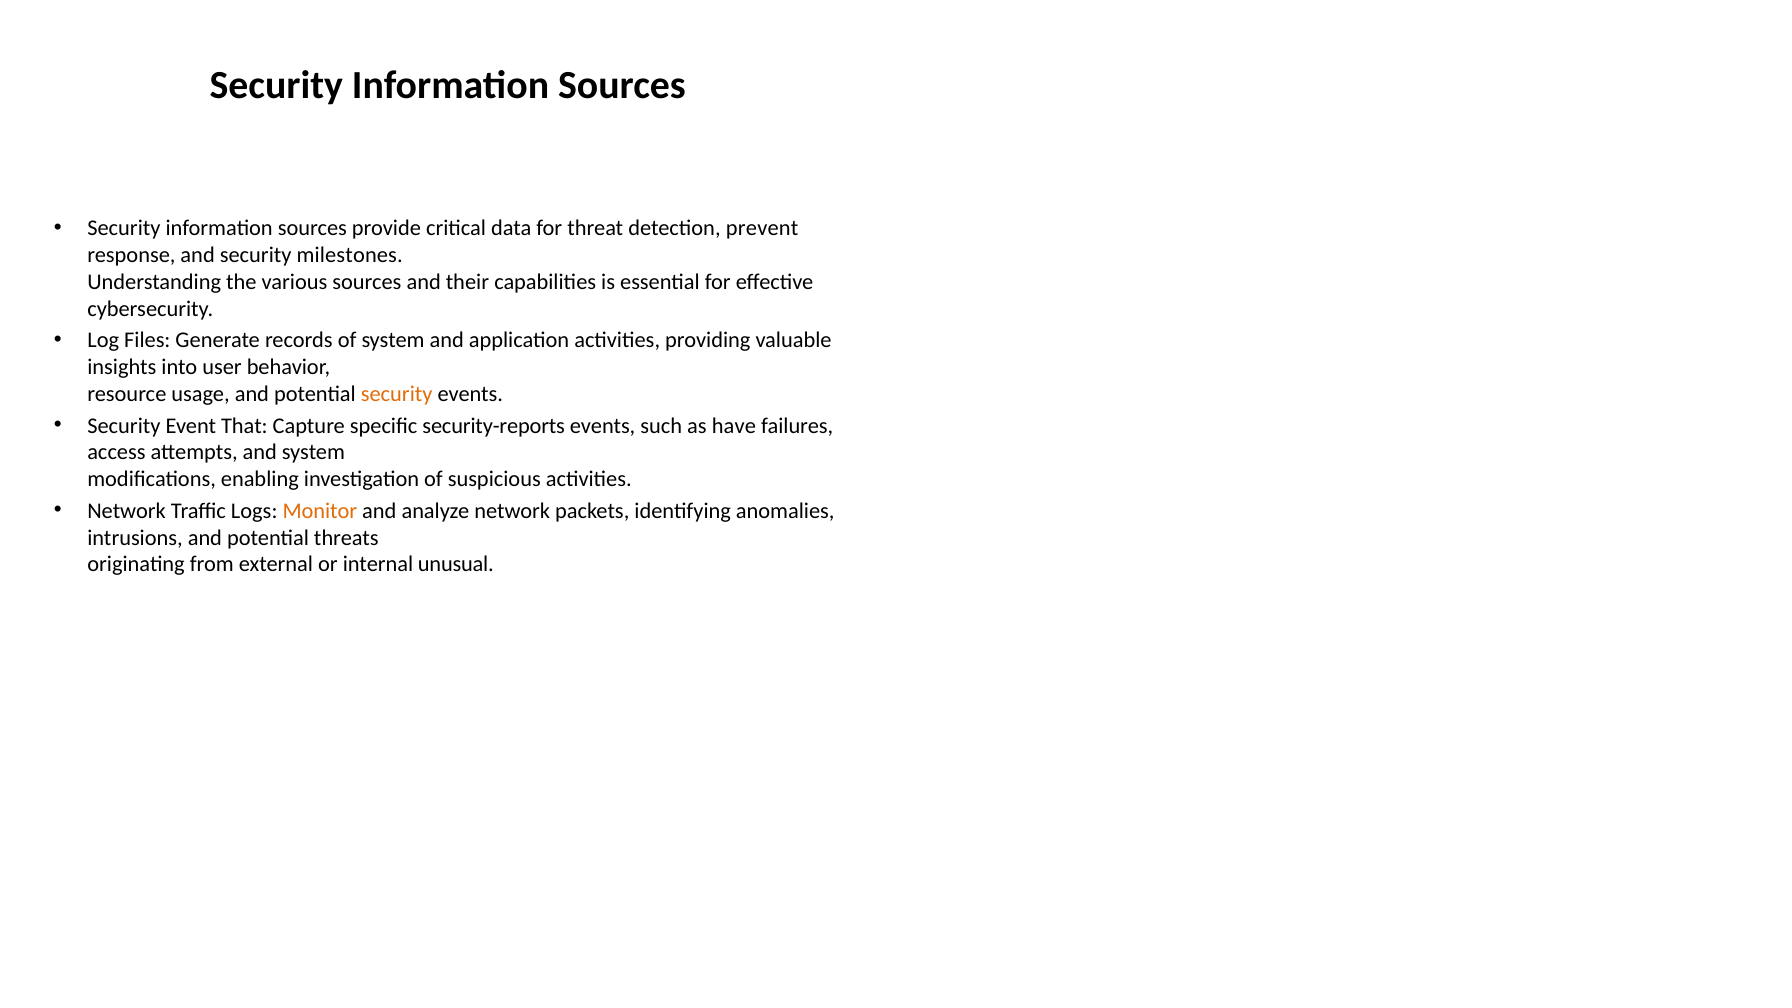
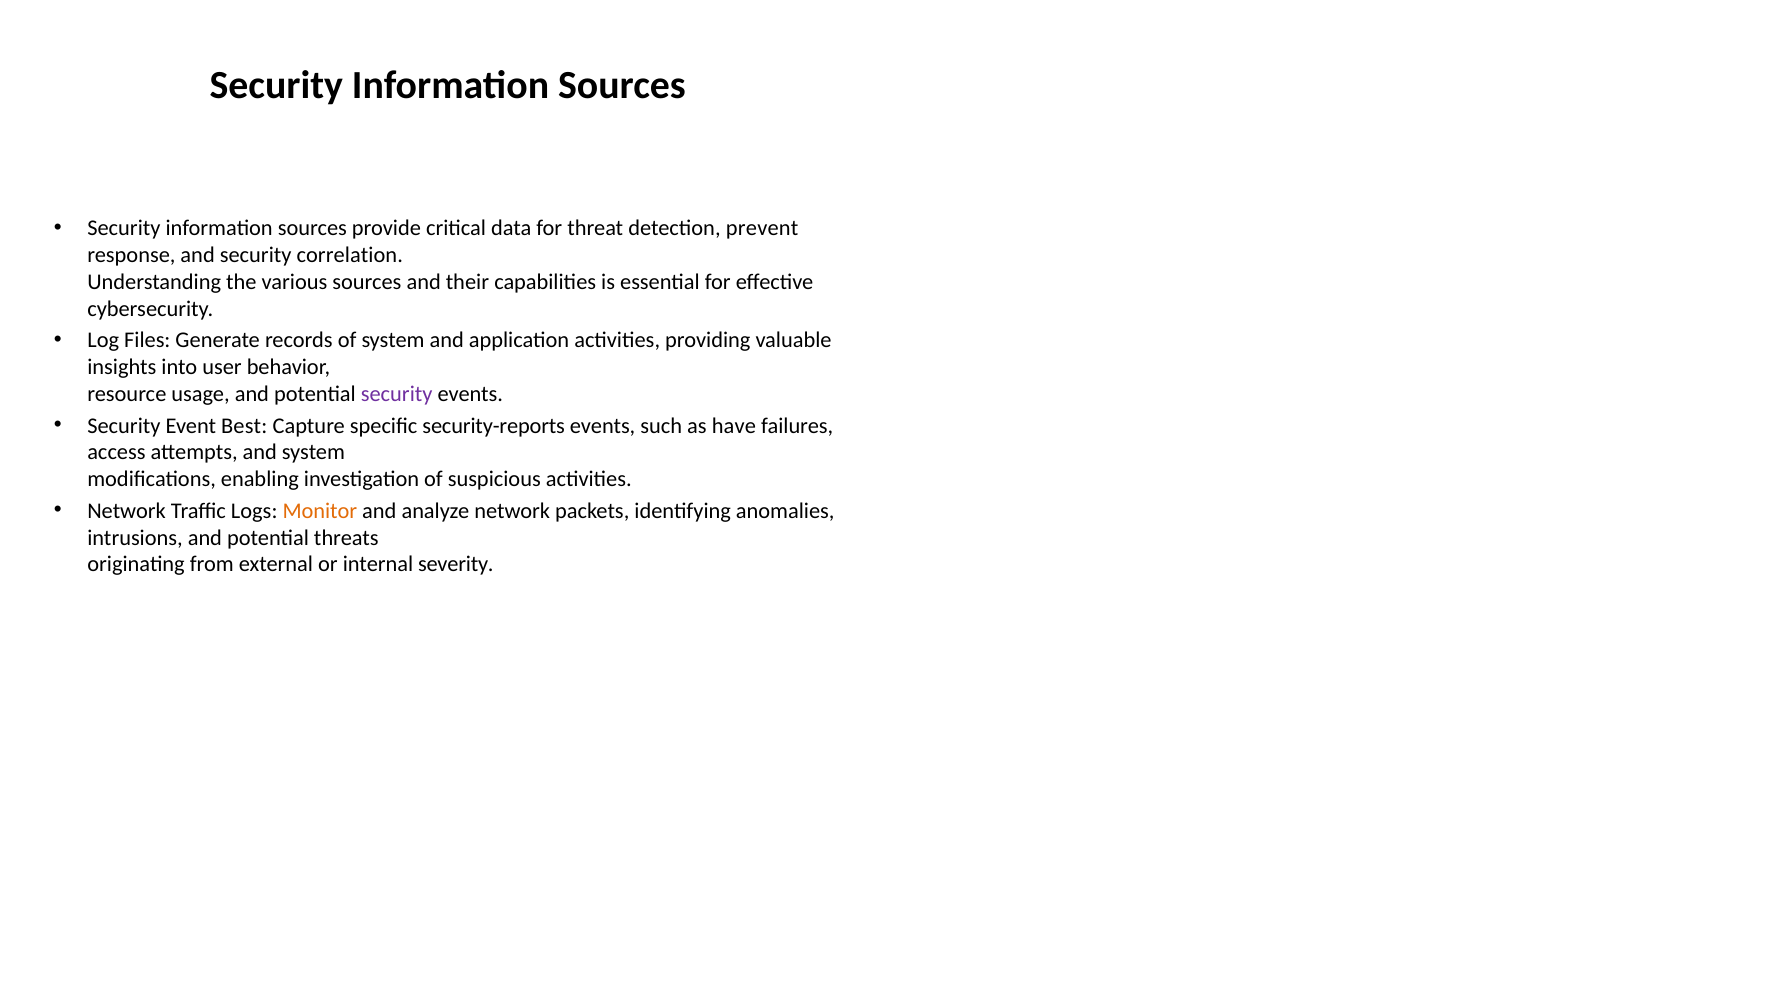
milestones: milestones -> correlation (350, 255)
security colour: orange -> purple (397, 394)
That: That -> Best (244, 426)
unusual: unusual -> severity (456, 565)
